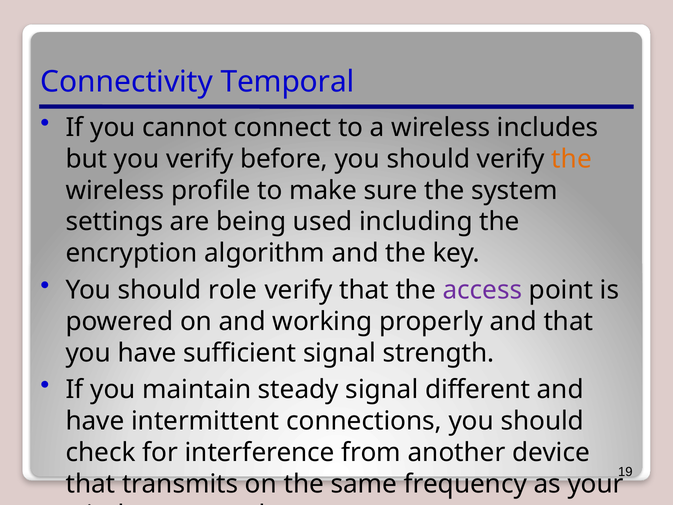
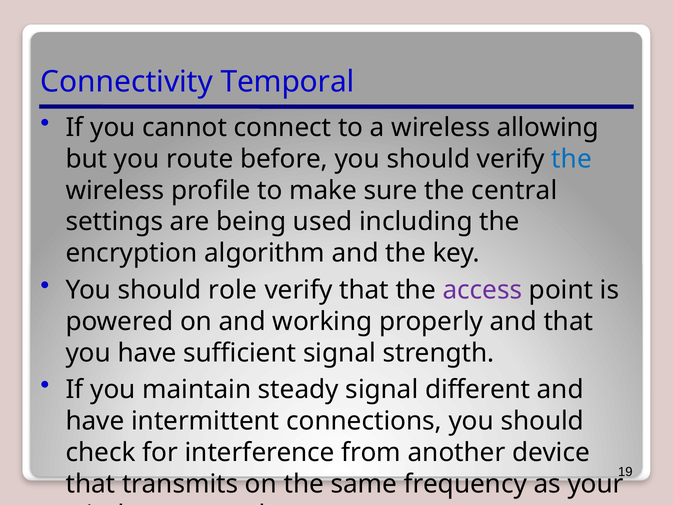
includes: includes -> allowing (548, 127)
you verify: verify -> route (200, 159)
the colour: orange -> blue (572, 159)
system: system -> central (514, 190)
